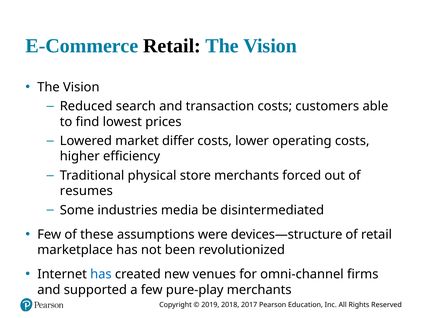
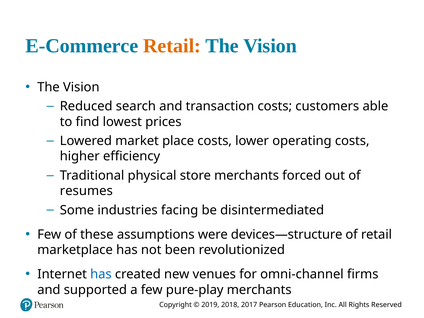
Retail colour: black -> orange (172, 46)
differ: differ -> place (178, 141)
media: media -> facing (180, 210)
